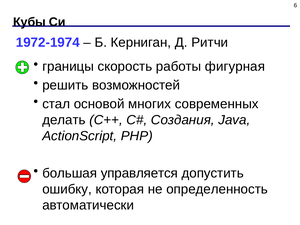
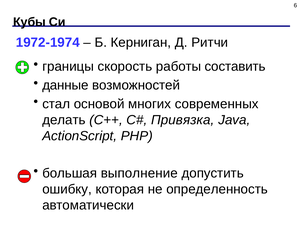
фигурная: фигурная -> составить (235, 67)
решить: решить -> данные (65, 85)
Создания: Создания -> Привязка (183, 120)
управляется: управляется -> выполнение (139, 173)
